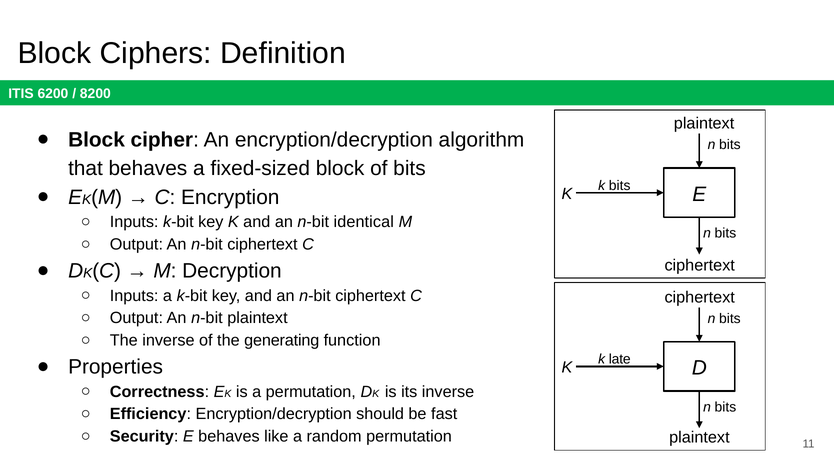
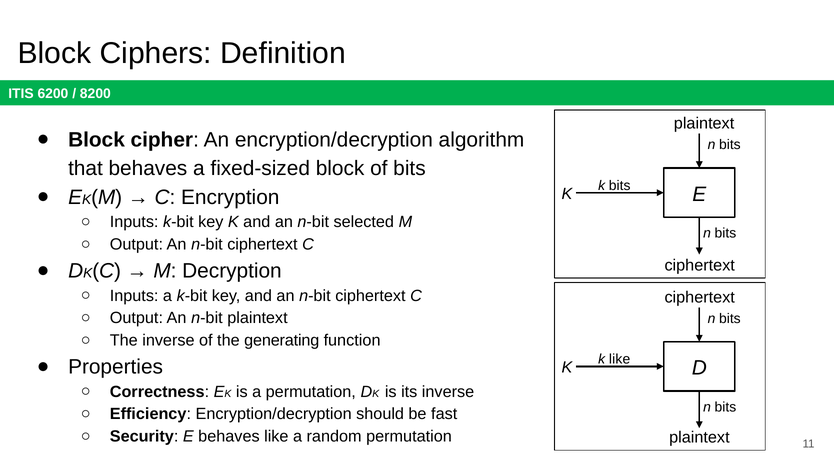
identical: identical -> selected (364, 222)
k late: late -> like (620, 360)
